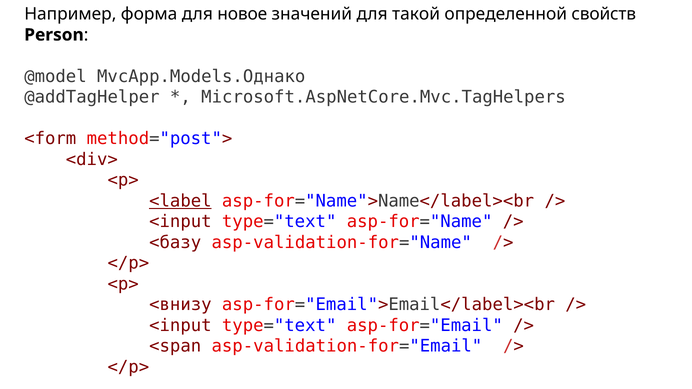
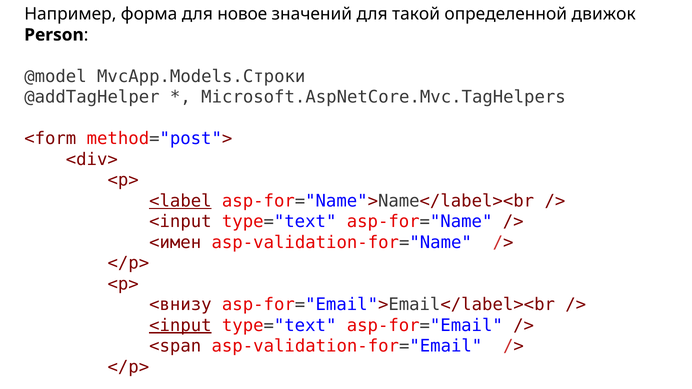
свойств: свойств -> движок (604, 14)
MvcApp.Models.Однако: MvcApp.Models.Однако -> MvcApp.Models.Строки (201, 76)
<базу: <базу -> <имен (175, 242)
<input underline: none -> present (180, 326)
